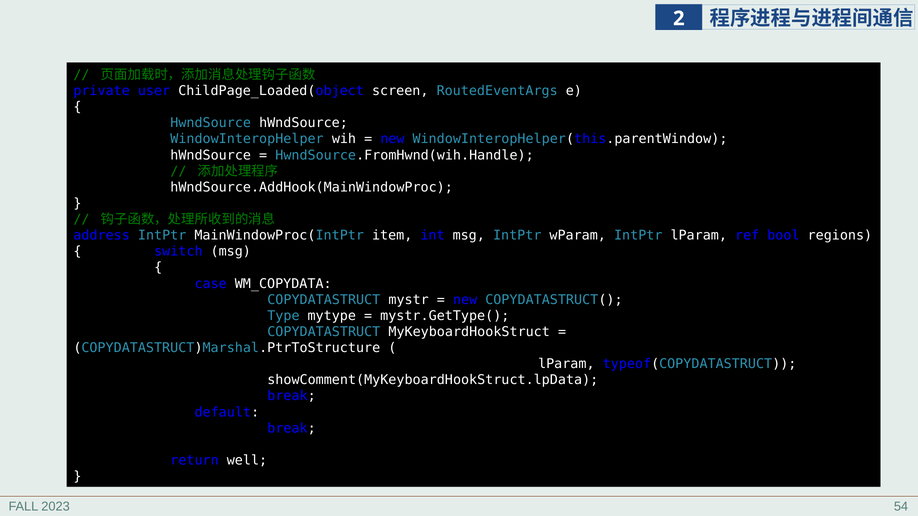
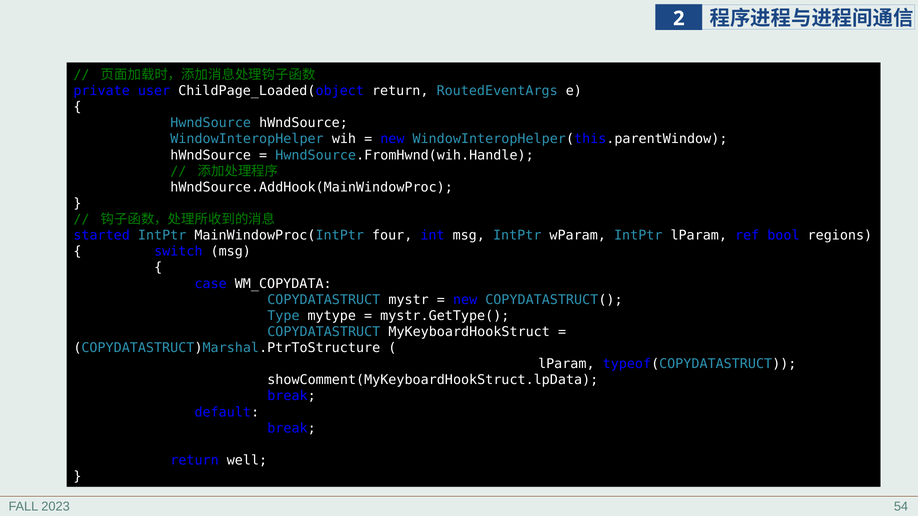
ChildPage_Loaded(object screen: screen -> return (400, 91)
address: address -> started (102, 236)
item: item -> four (392, 236)
